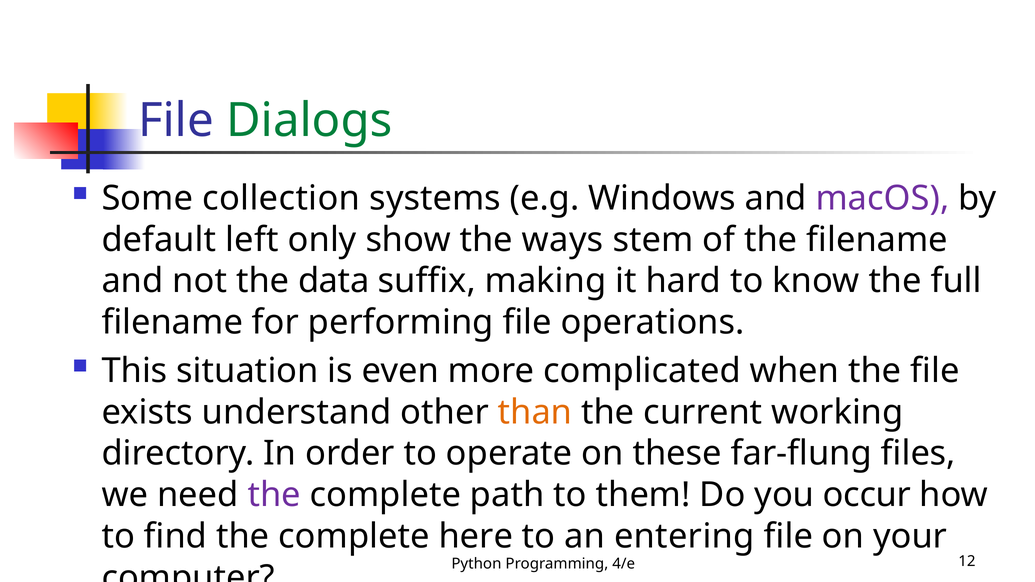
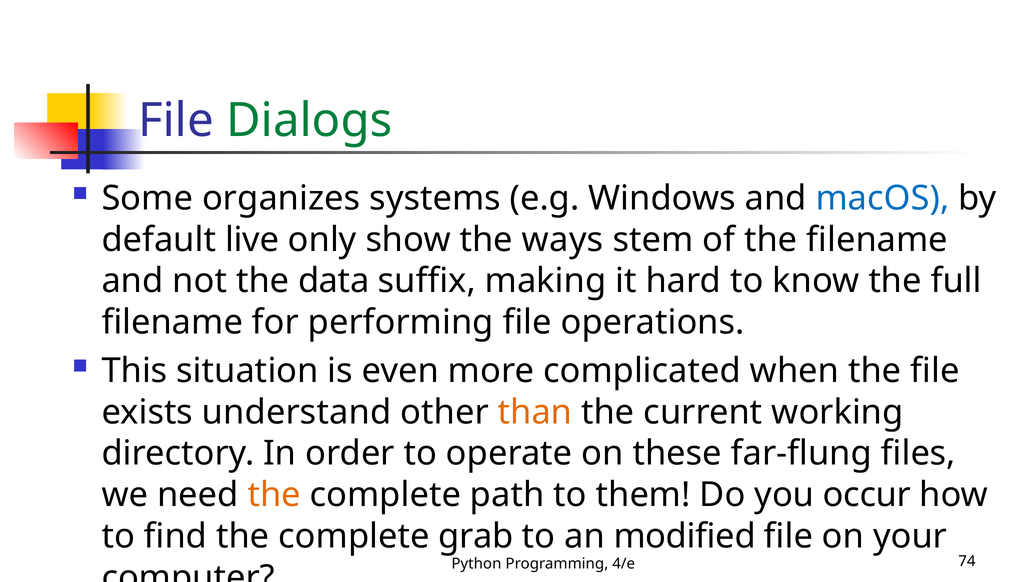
collection: collection -> organizes (281, 198)
macOS colour: purple -> blue (883, 198)
left: left -> live (252, 240)
the colour: purple -> orange (274, 495)
here: here -> grab (476, 536)
entering: entering -> modified (685, 536)
12: 12 -> 74 (967, 561)
